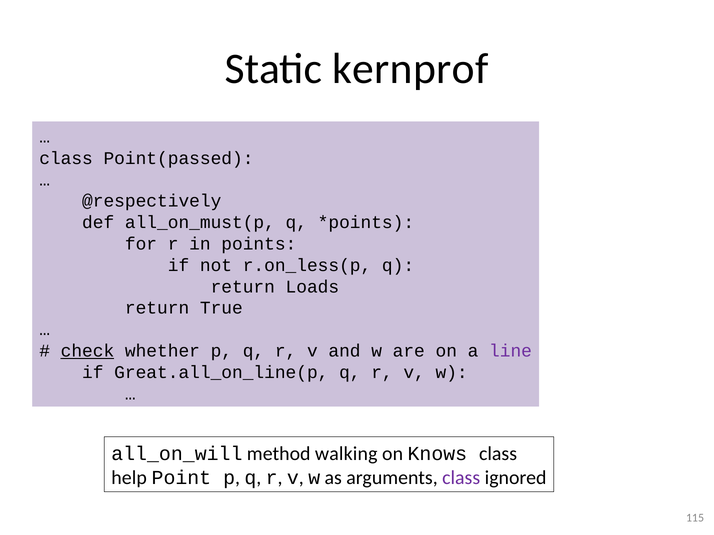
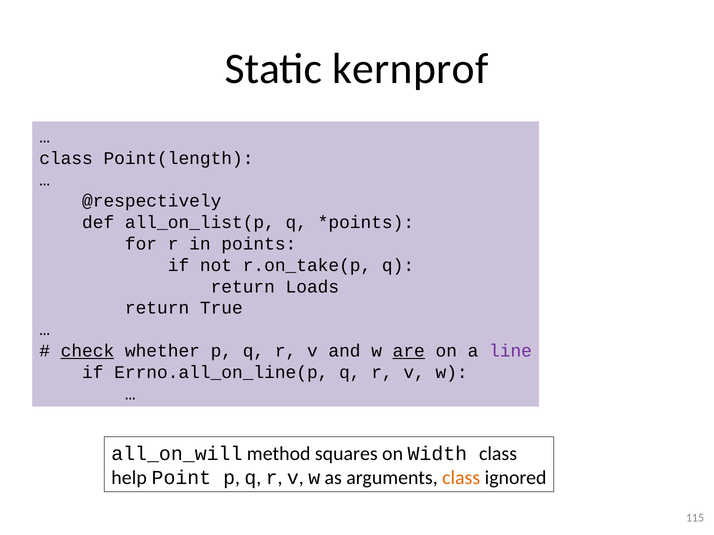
Point(passed: Point(passed -> Point(length (179, 158)
all_on_must(p: all_on_must(p -> all_on_list(p (200, 223)
r.on_less(p: r.on_less(p -> r.on_take(p (307, 266)
are underline: none -> present (409, 351)
Great.all_on_line(p: Great.all_on_line(p -> Errno.all_on_line(p (221, 373)
walking: walking -> squares (346, 454)
Knows: Knows -> Width (437, 454)
class colour: purple -> orange (461, 478)
